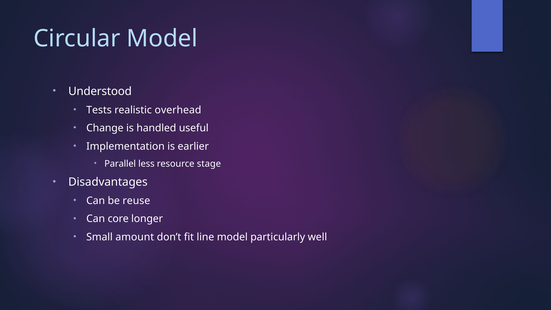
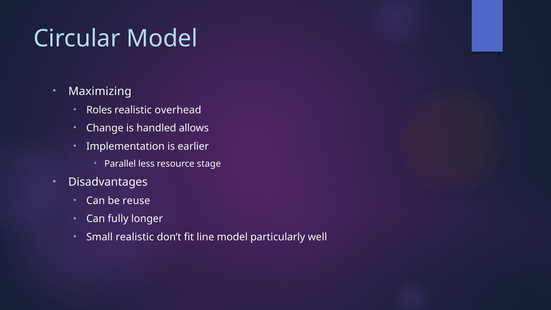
Understood: Understood -> Maximizing (100, 91)
Tests: Tests -> Roles (99, 110)
useful: useful -> allows (194, 128)
core: core -> fully (118, 219)
Small amount: amount -> realistic (135, 237)
